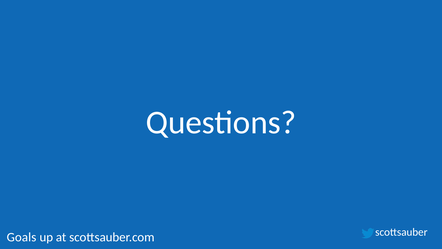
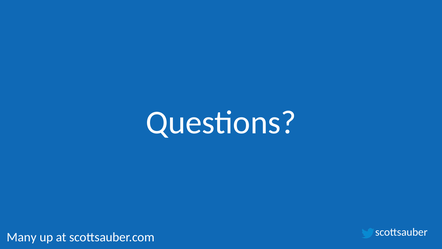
Goals: Goals -> Many (22, 237)
